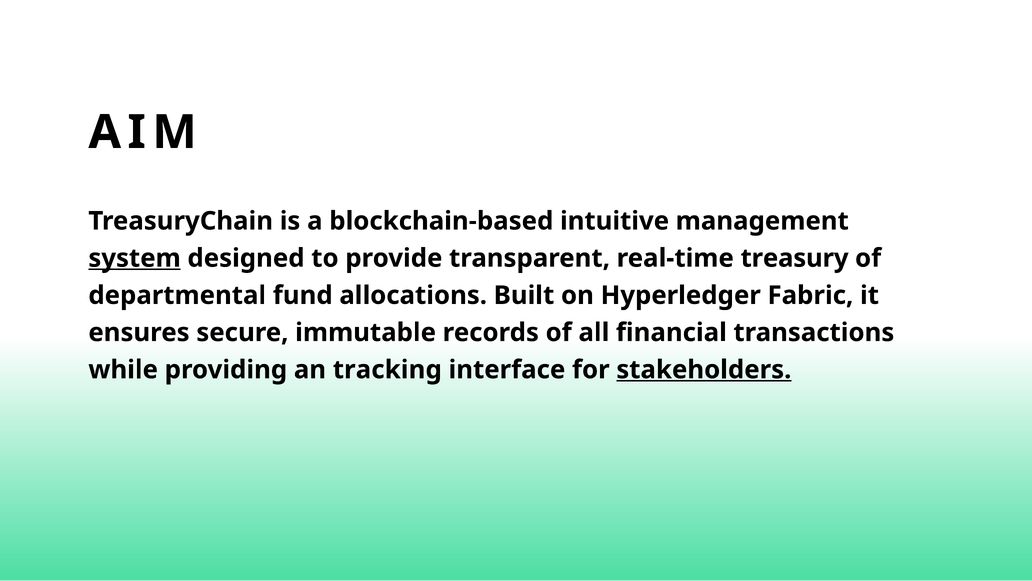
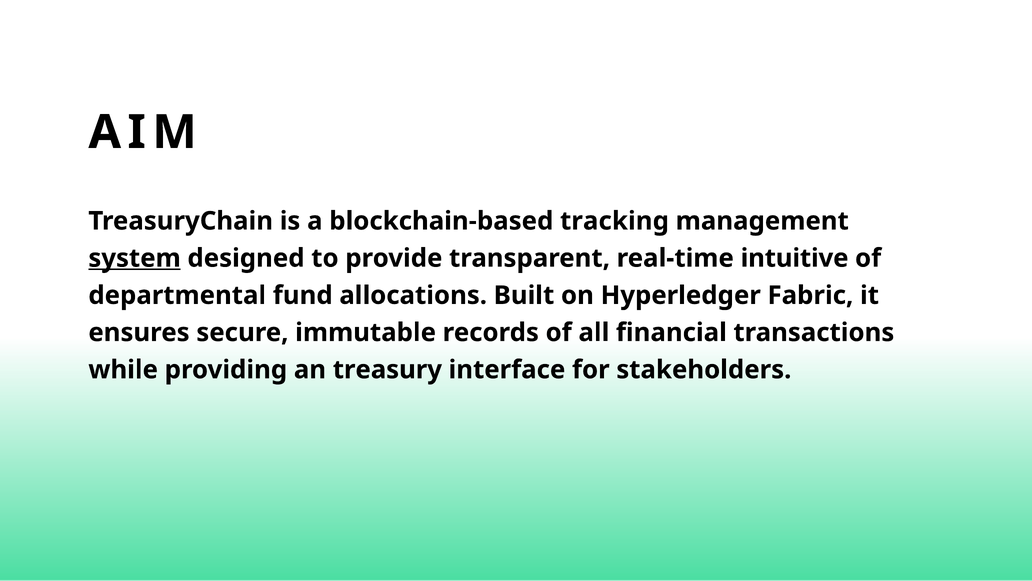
intuitive: intuitive -> tracking (615, 221)
treasury: treasury -> intuitive (795, 258)
tracking: tracking -> treasury (387, 369)
stakeholders underline: present -> none (704, 369)
